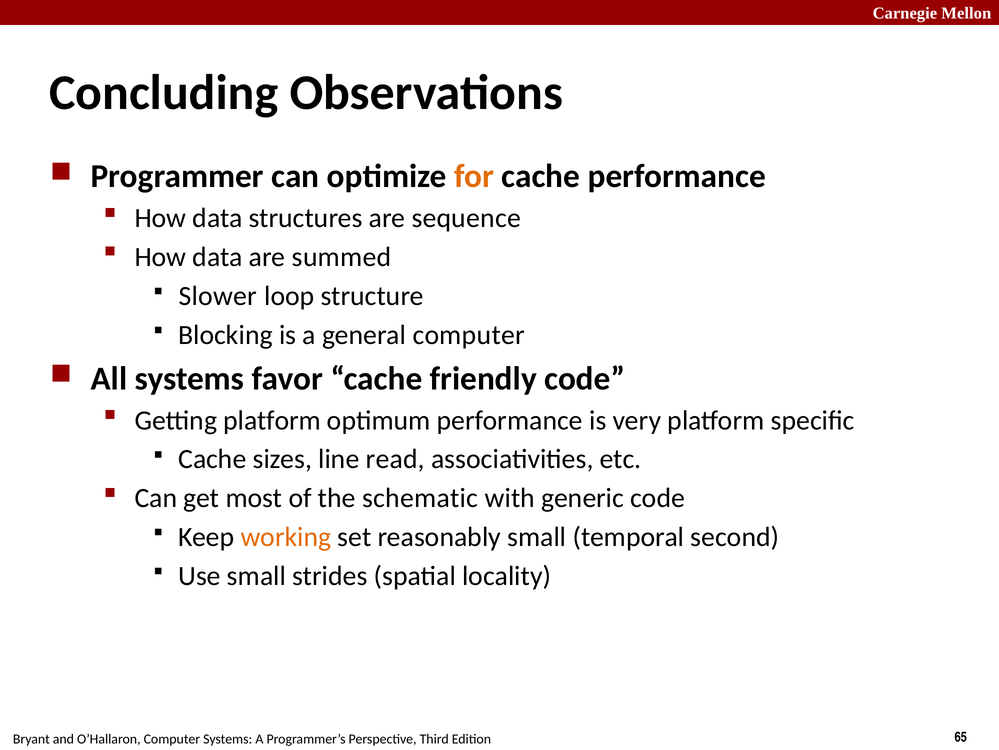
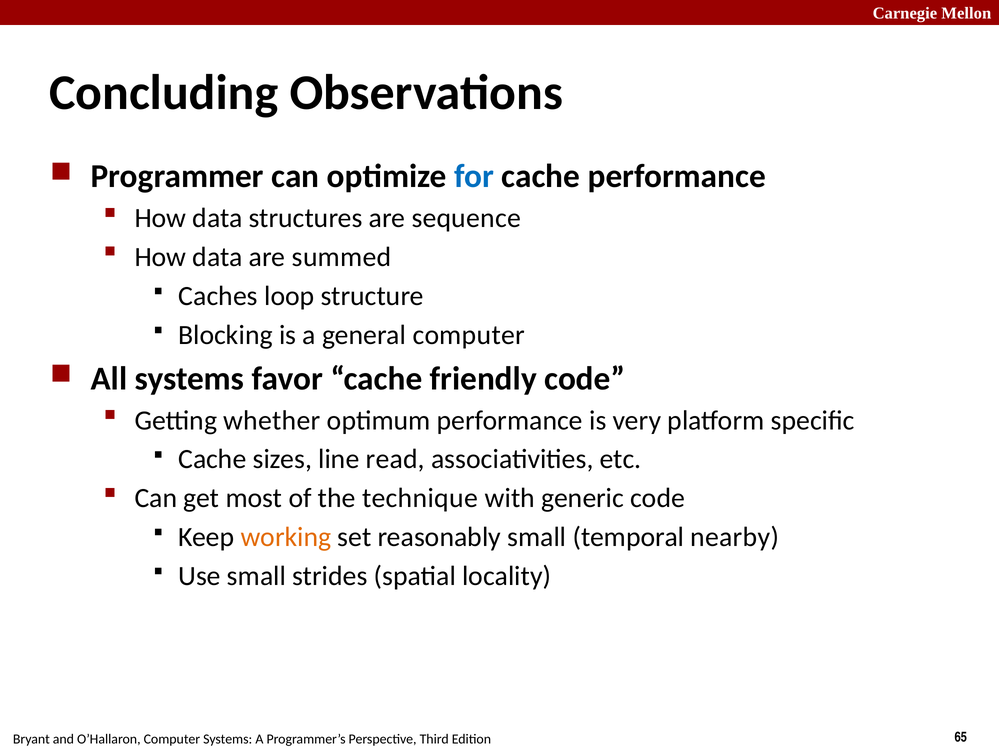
for colour: orange -> blue (474, 176)
Slower: Slower -> Caches (218, 296)
Getting platform: platform -> whether (272, 420)
schematic: schematic -> technique (420, 498)
second: second -> nearby (735, 537)
